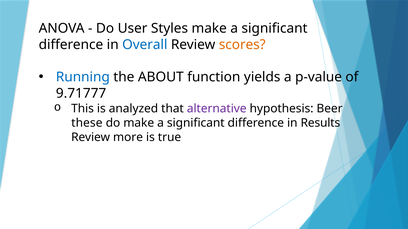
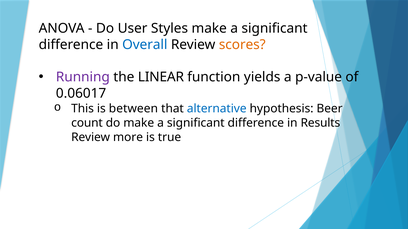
Running colour: blue -> purple (83, 77)
ABOUT: ABOUT -> LINEAR (161, 77)
9.71777: 9.71777 -> 0.06017 (81, 94)
analyzed: analyzed -> between (133, 109)
alternative colour: purple -> blue (217, 109)
these: these -> count (87, 123)
